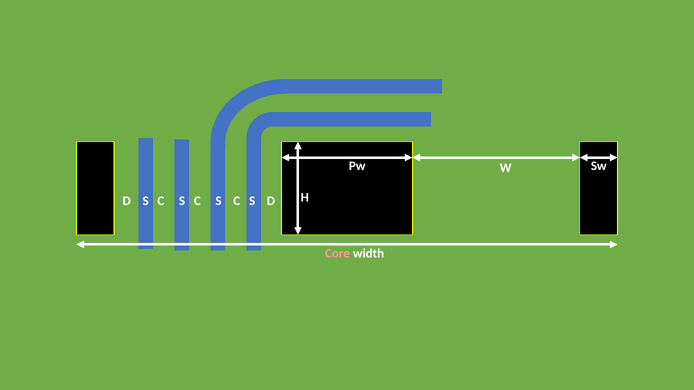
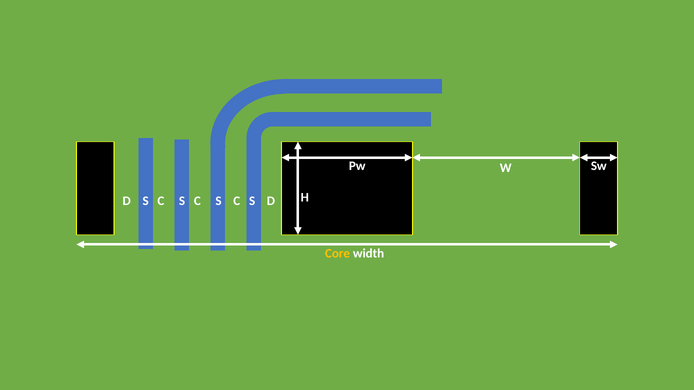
Core colour: pink -> yellow (338, 253)
